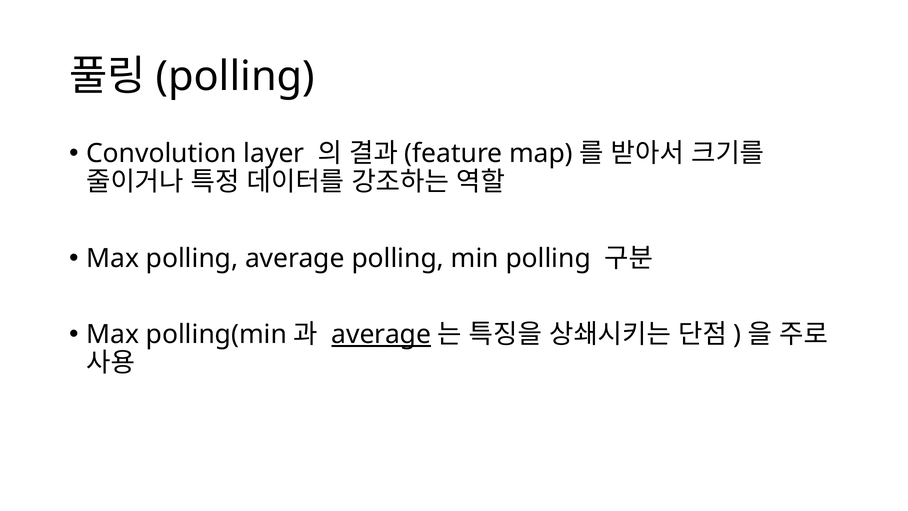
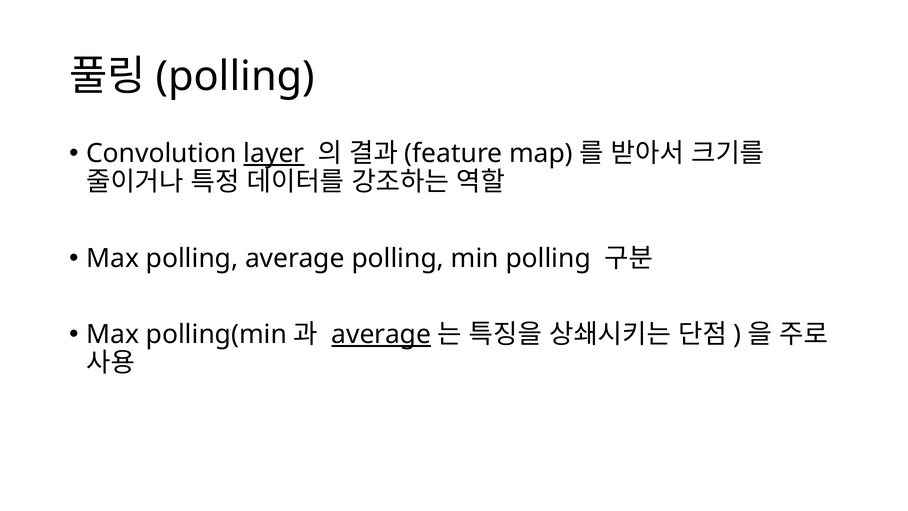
layer underline: none -> present (274, 154)
